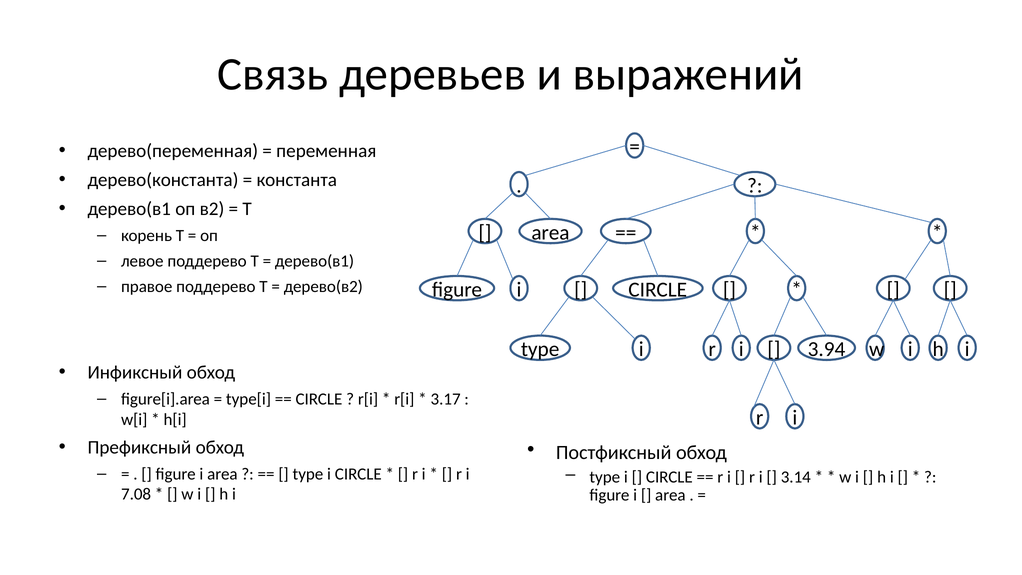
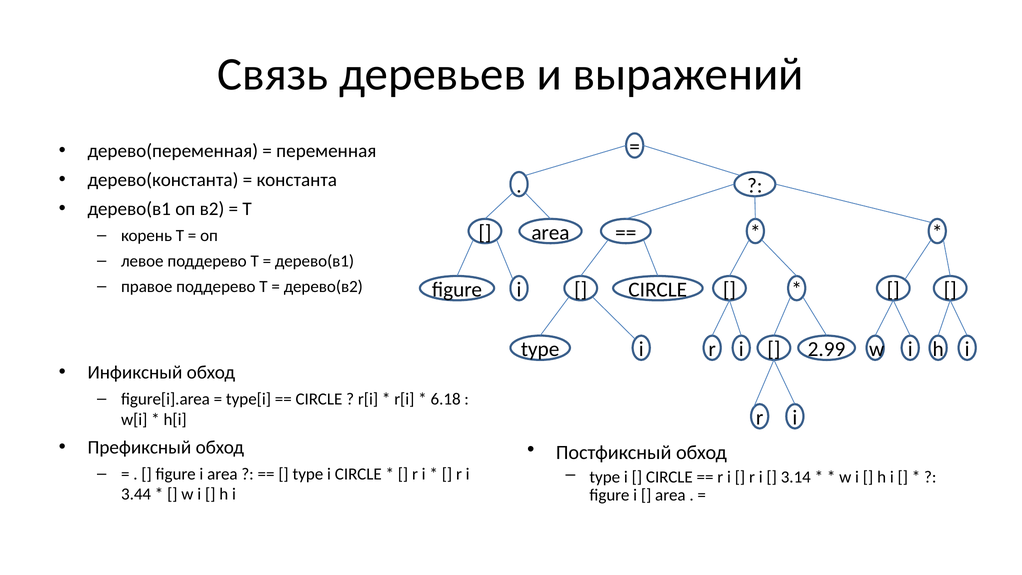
3.94: 3.94 -> 2.99 (827, 349)
3.17: 3.17 -> 6.18 (446, 399)
7.08: 7.08 -> 3.44 (136, 494)
